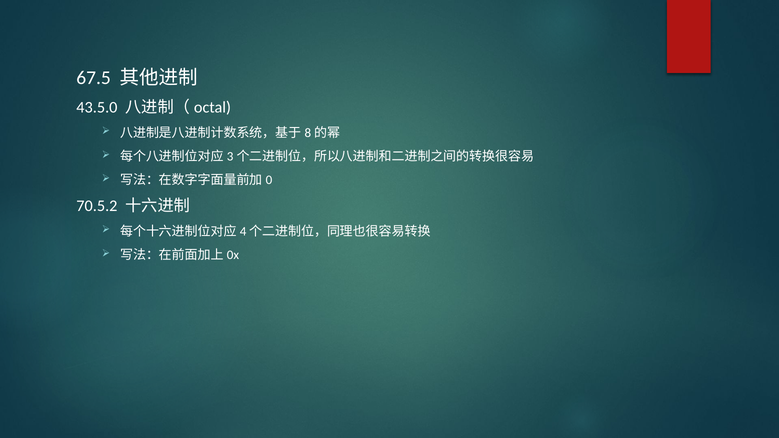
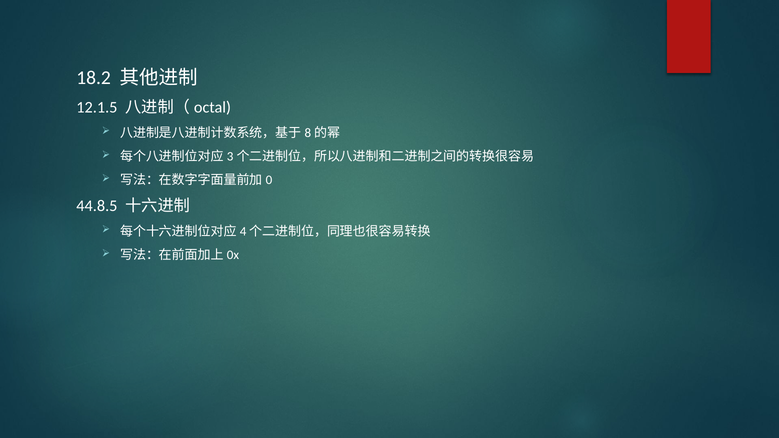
67.5: 67.5 -> 18.2 (94, 78)
43.5.0: 43.5.0 -> 12.1.5 (97, 107)
70.5.2: 70.5.2 -> 44.8.5 (97, 206)
